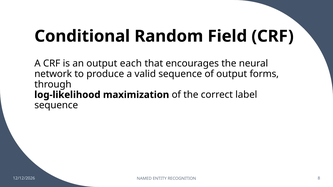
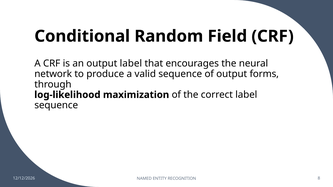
output each: each -> label (131, 63)
